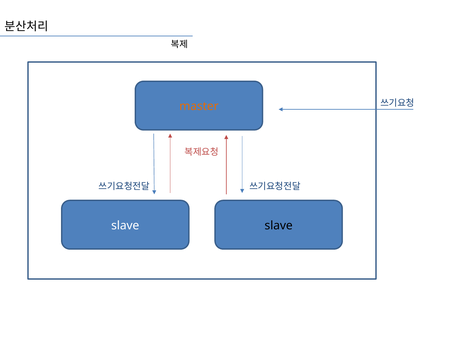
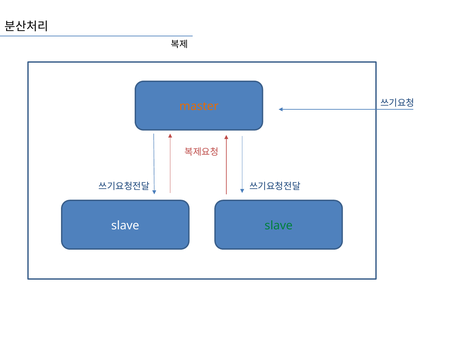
slave colour: black -> green (279, 226)
